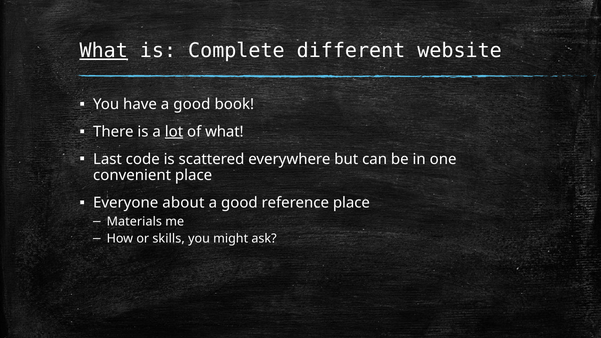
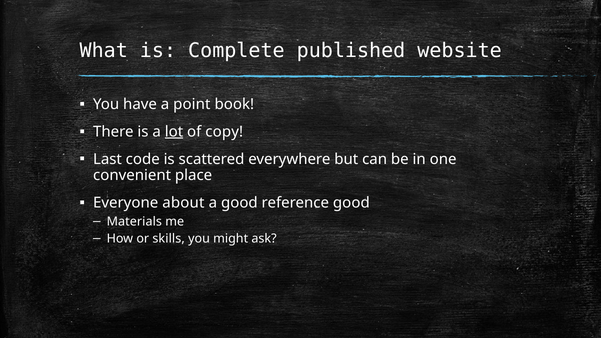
What underline: present -> none (104, 51)
different: different -> published (351, 51)
have a good: good -> point (192, 104)
of what: what -> copy (224, 132)
reference place: place -> good (351, 203)
